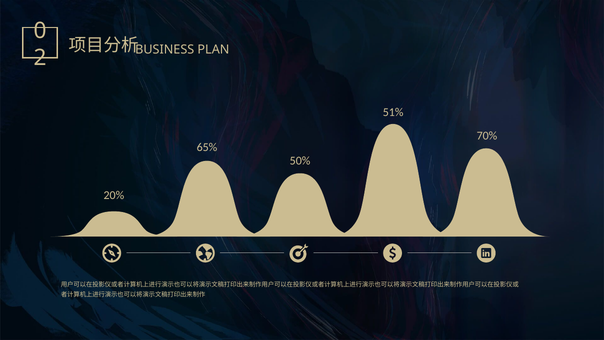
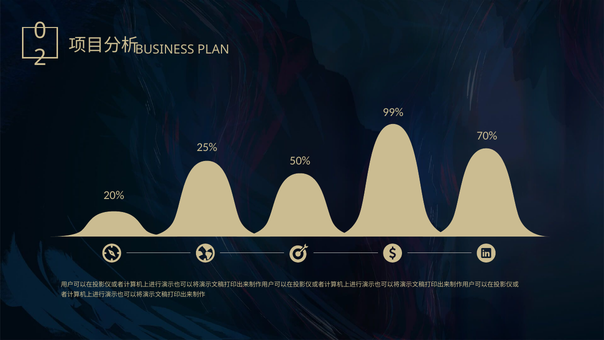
51%: 51% -> 99% (393, 112)
65%: 65% -> 25% (207, 147)
